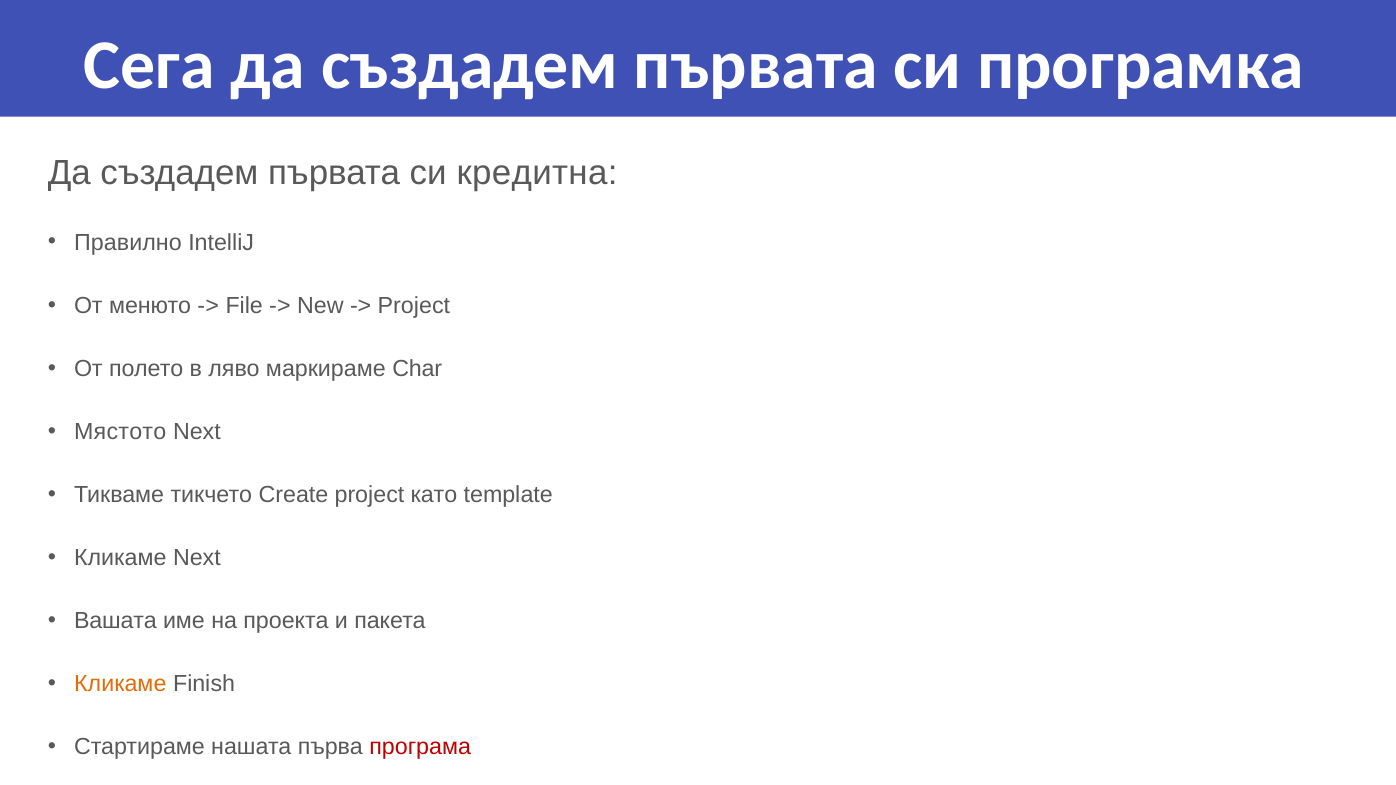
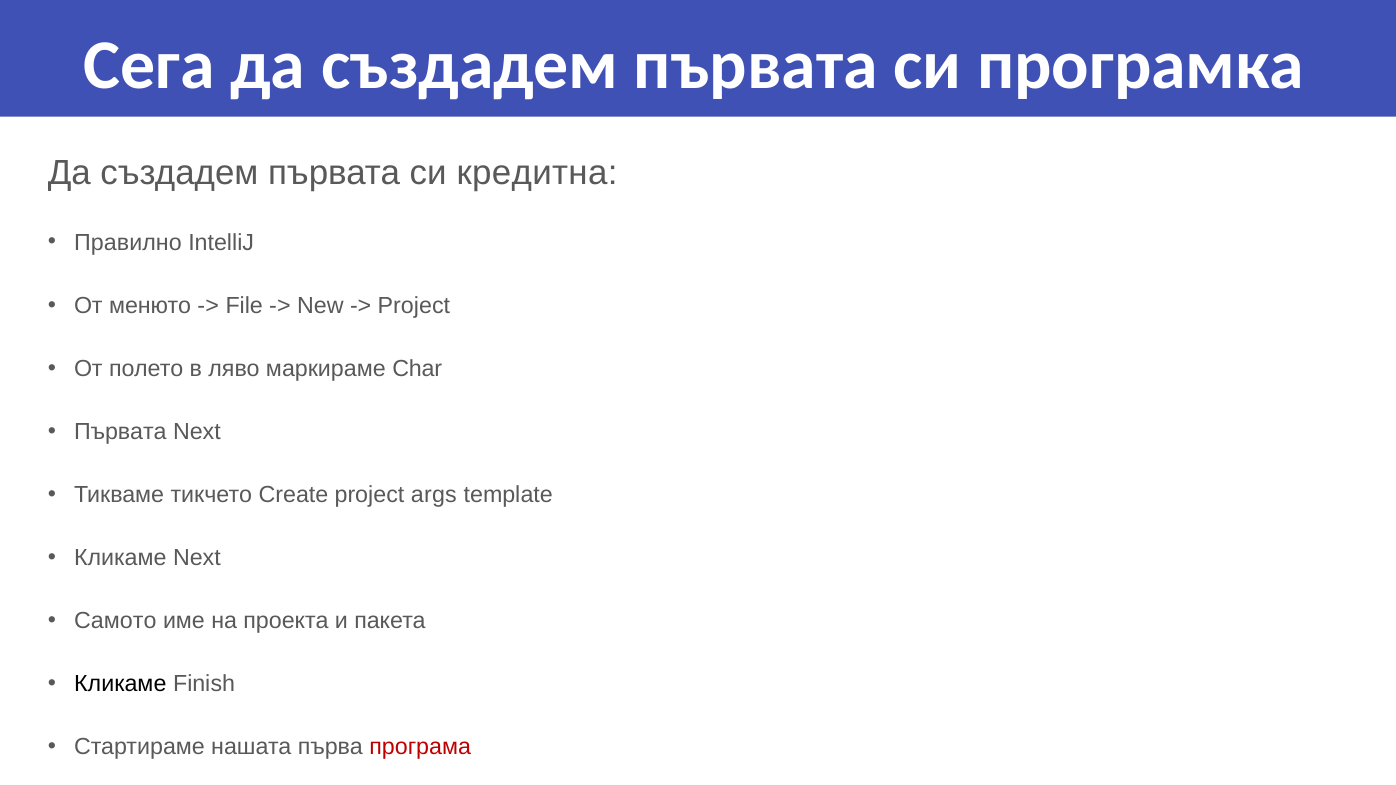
Мястото: Мястото -> Първата (120, 432)
като: като -> args (434, 495)
Вашата: Вашата -> Самото (115, 621)
Кликаме colour: orange -> black (120, 684)
